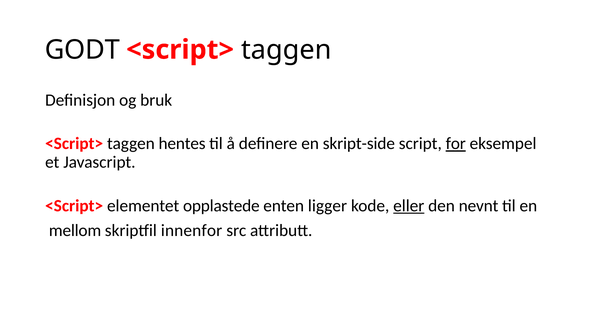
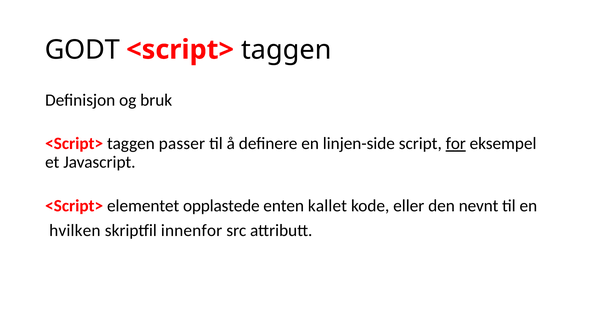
hentes: hentes -> passer (182, 144)
skript-side: skript-side -> linjen-side (359, 144)
ligger: ligger -> kallet (327, 206)
eller underline: present -> none (409, 206)
mellom: mellom -> hvilken (75, 231)
